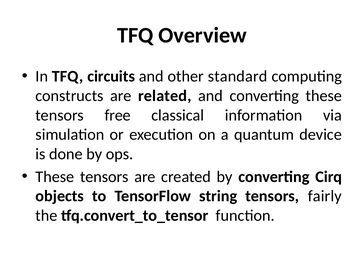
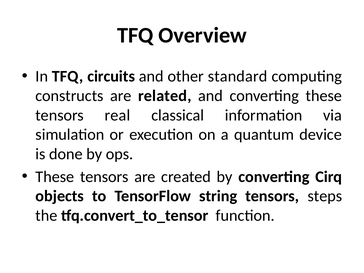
free: free -> real (117, 115)
fairly: fairly -> steps (325, 196)
